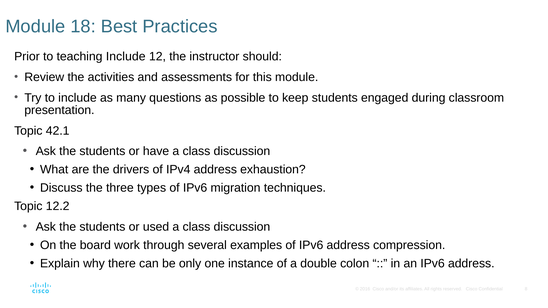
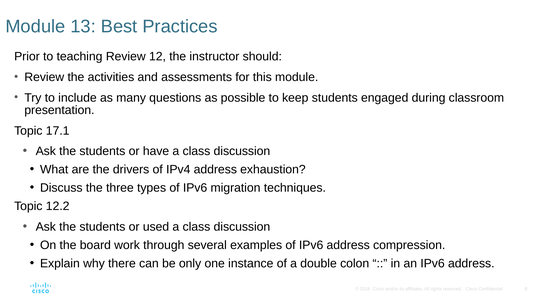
18: 18 -> 13 (83, 26)
teaching Include: Include -> Review (126, 57)
42.1: 42.1 -> 17.1 (58, 131)
